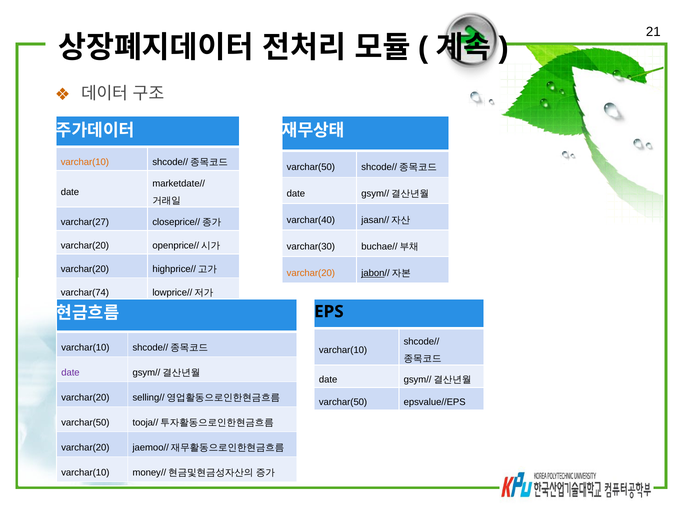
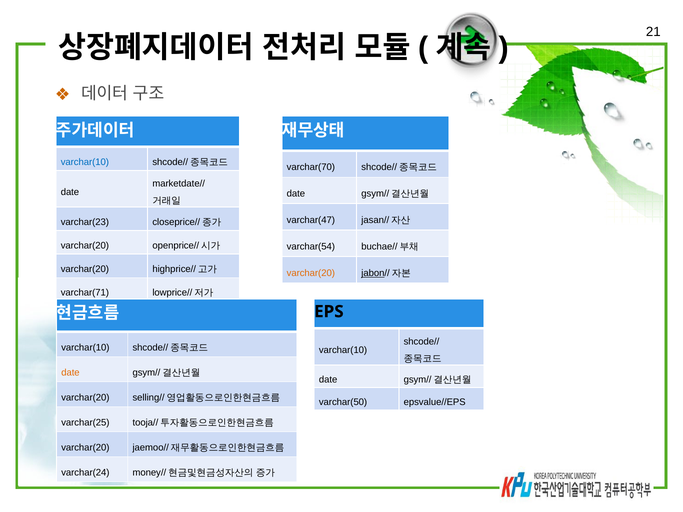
varchar(10 colour: orange -> blue (85, 162)
varchar(50: varchar(50 -> varchar(70 (311, 167)
varchar(40: varchar(40 -> varchar(47 (311, 220)
varchar(27: varchar(27 -> varchar(23 (85, 222)
varchar(30: varchar(30 -> varchar(54 (311, 247)
varchar(74: varchar(74 -> varchar(71 (85, 293)
date colour: purple -> orange (70, 373)
varchar(50: varchar(50 -> varchar(25 (85, 423)
varchar(10: varchar(10 -> varchar(24 (85, 473)
